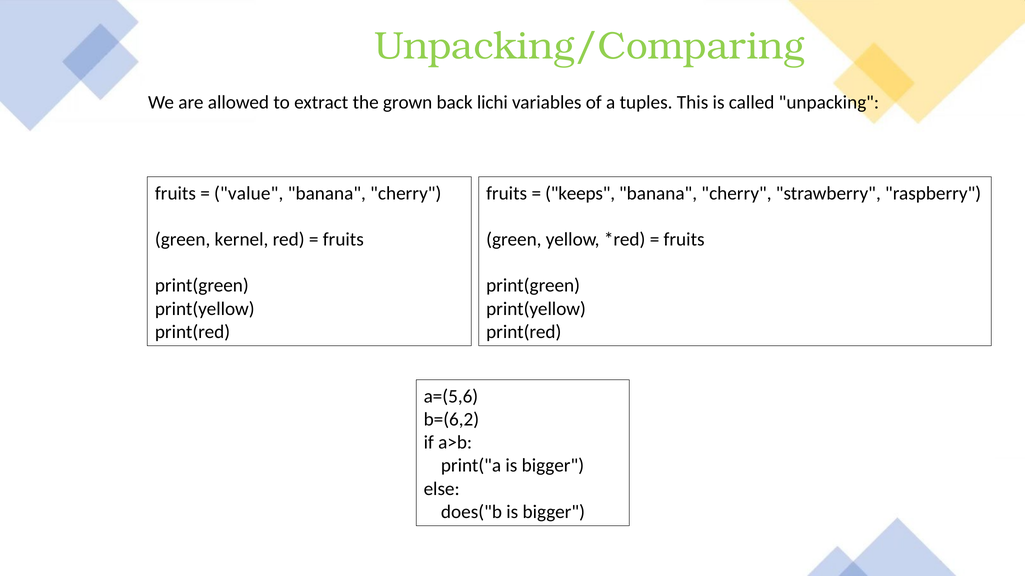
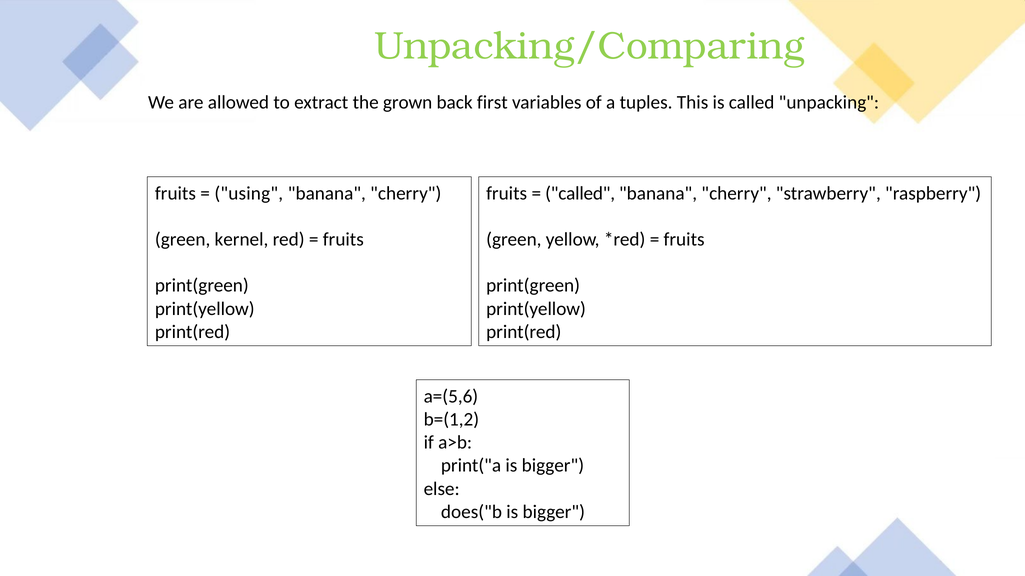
lichi: lichi -> first (492, 103)
value: value -> using (249, 194)
keeps: keeps -> called (580, 194)
b=(6,2: b=(6,2 -> b=(1,2 (451, 420)
